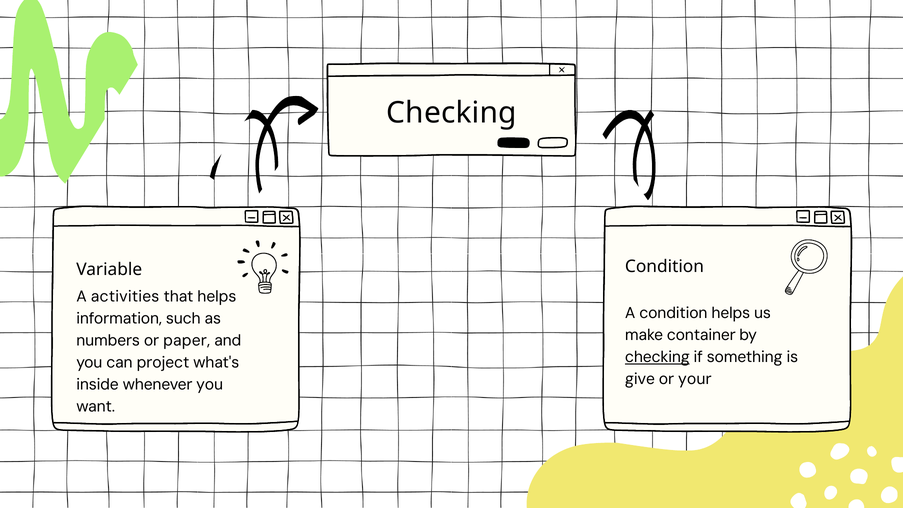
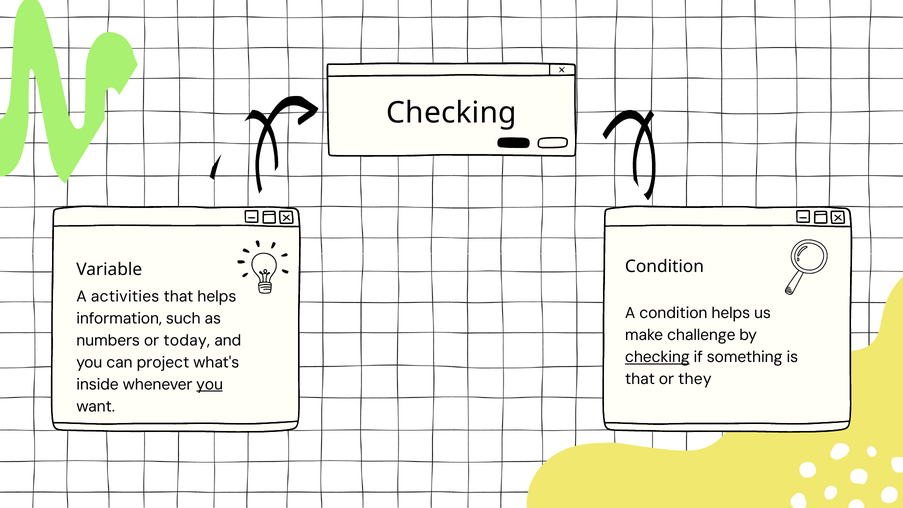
container: container -> challenge (701, 335)
paper: paper -> today (187, 340)
give: give -> that (640, 379)
your: your -> they (695, 379)
you underline: none -> present (210, 384)
